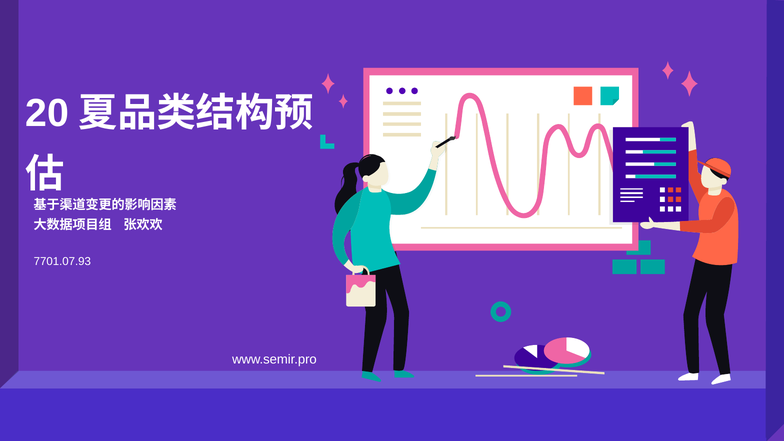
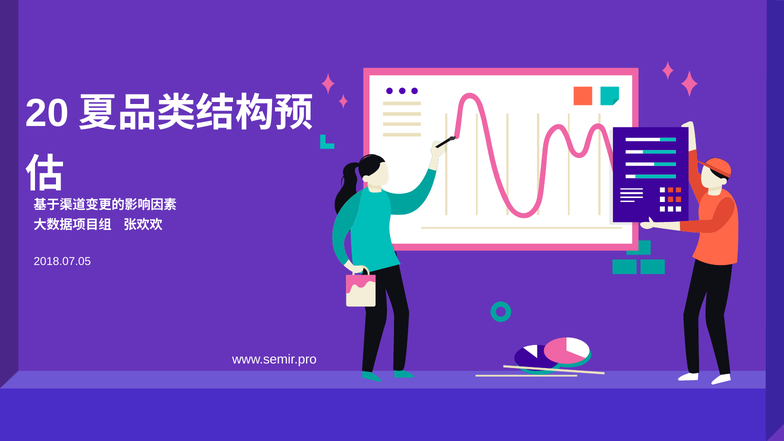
7701.07.93: 7701.07.93 -> 2018.07.05 (62, 262)
